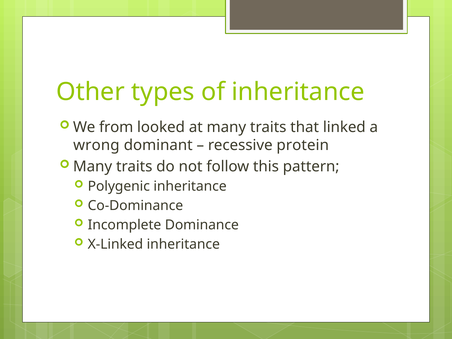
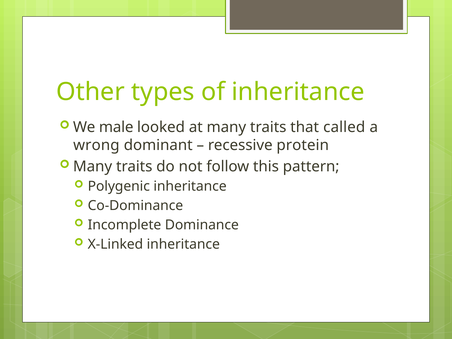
from: from -> male (116, 127)
linked: linked -> called (344, 127)
